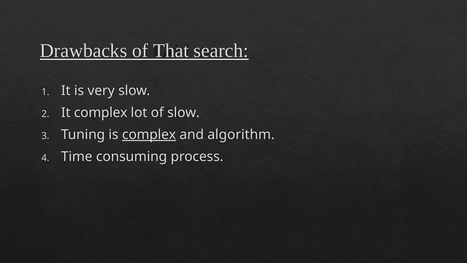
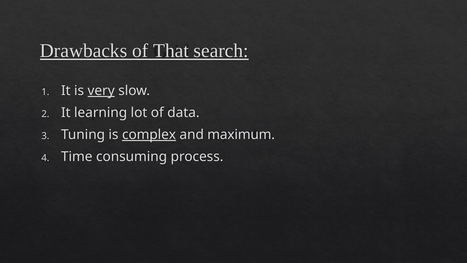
very underline: none -> present (101, 91)
It complex: complex -> learning (101, 113)
of slow: slow -> data (183, 113)
algorithm: algorithm -> maximum (241, 134)
